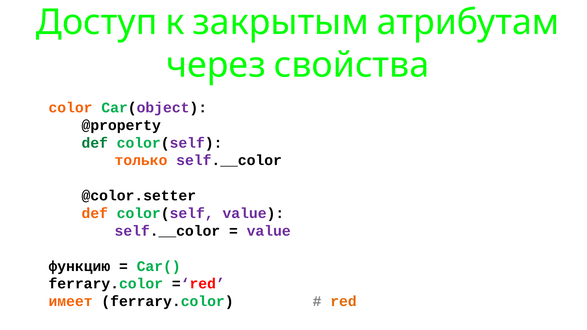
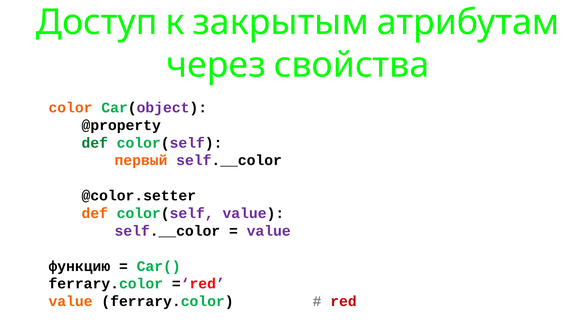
только: только -> первый (141, 161)
имеет: имеет -> value (71, 302)
red colour: orange -> red (343, 302)
